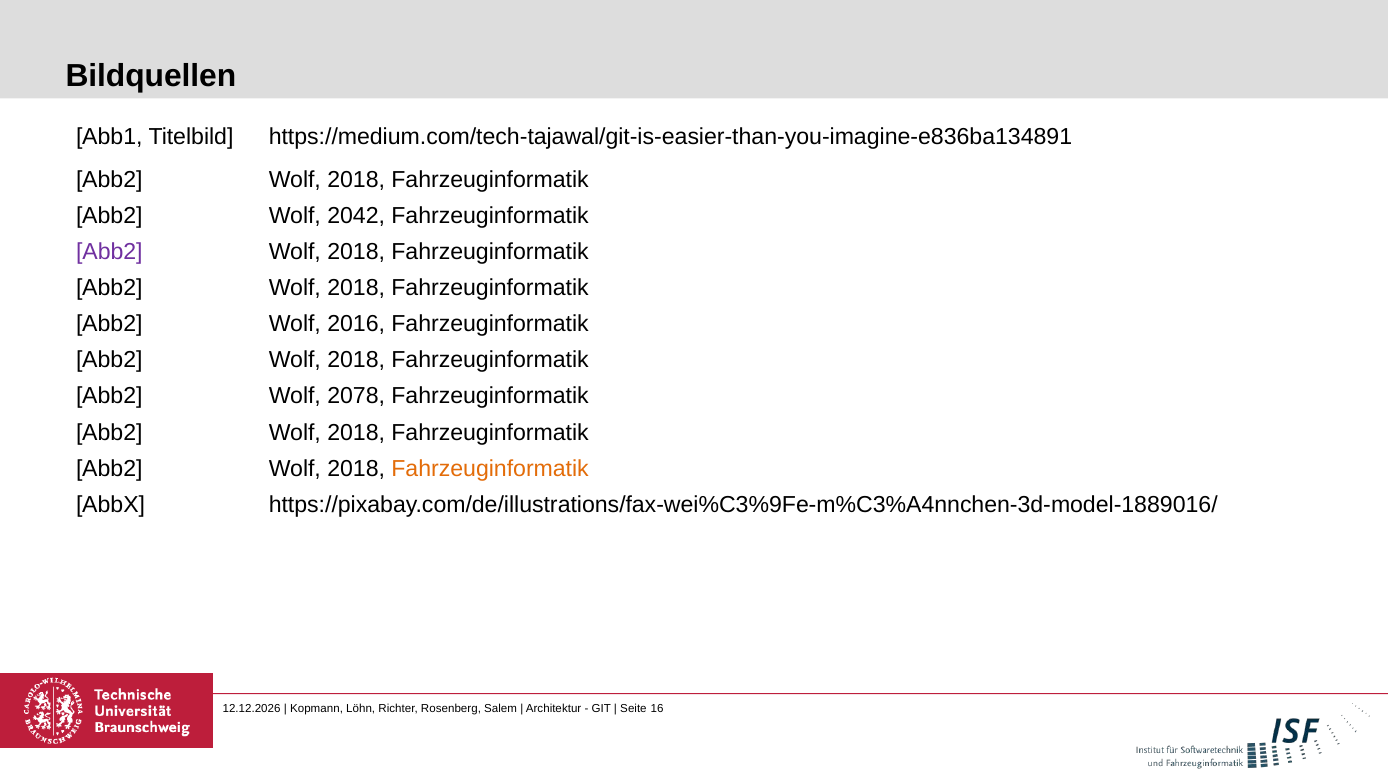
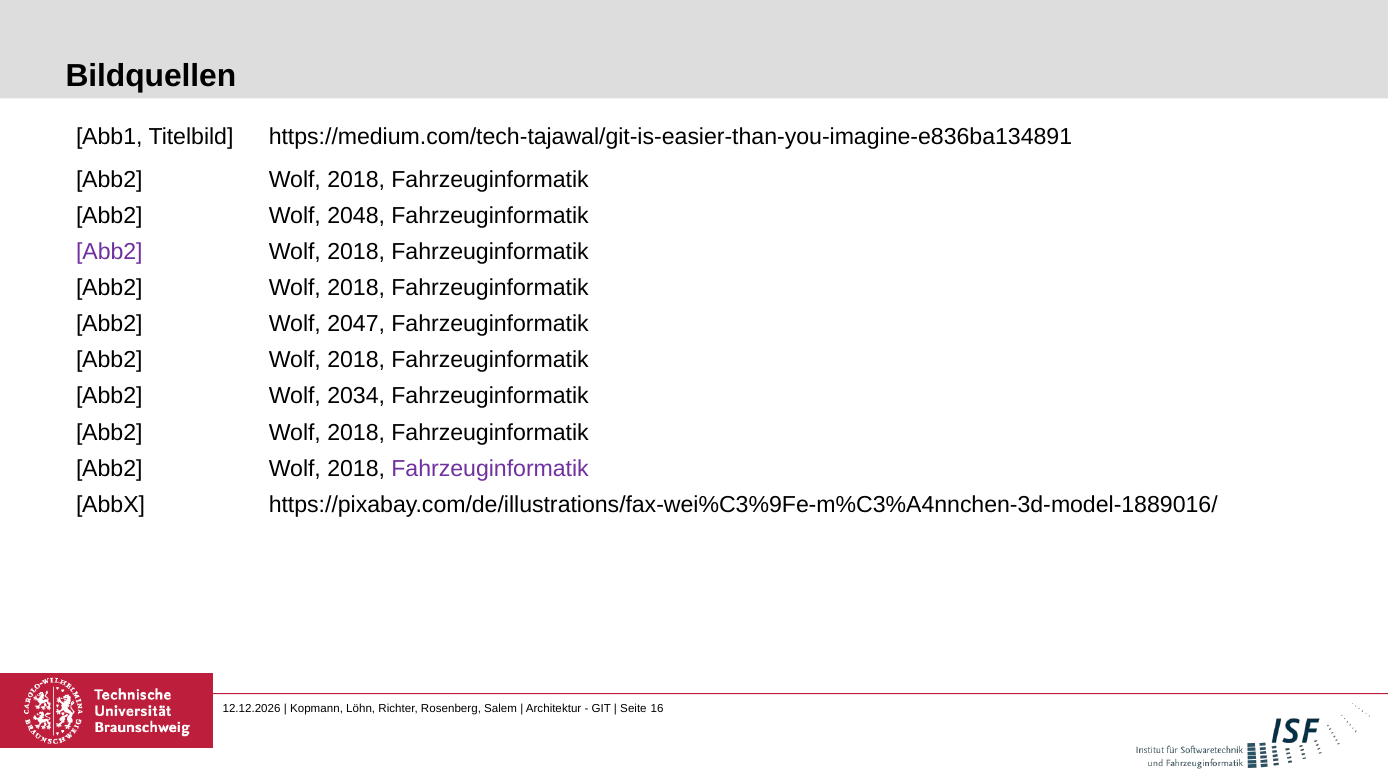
2042: 2042 -> 2048 (356, 215)
2016: 2016 -> 2047 (356, 324)
2078: 2078 -> 2034 (356, 396)
Fahrzeuginformatik colour: orange -> purple (490, 469)
